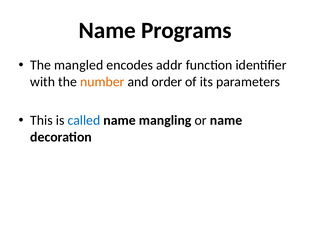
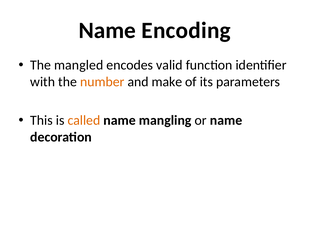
Programs: Programs -> Encoding (186, 30)
addr: addr -> valid (169, 65)
order: order -> make (167, 82)
called colour: blue -> orange (84, 120)
